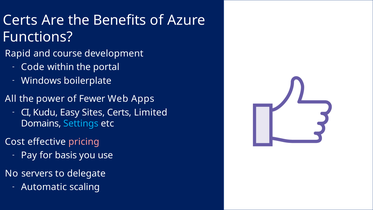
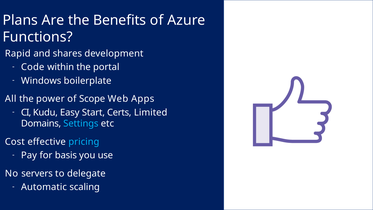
Certs: Certs -> Plans (20, 20)
course: course -> shares (67, 54)
Fewer: Fewer -> Scope (92, 99)
Sites: Sites -> Start (93, 112)
pricing colour: pink -> light blue (84, 142)
